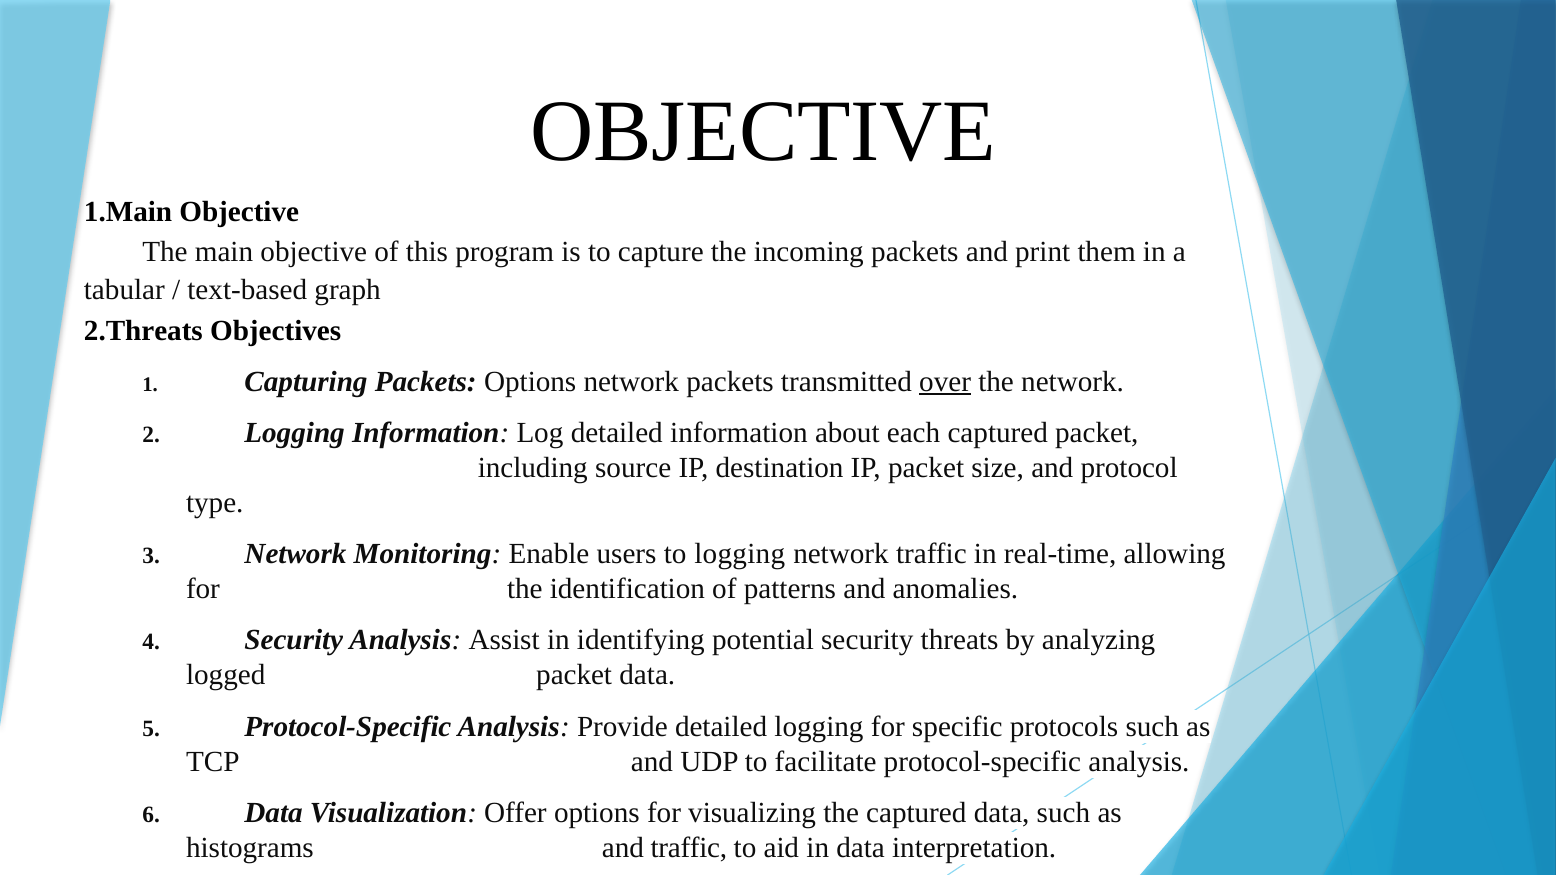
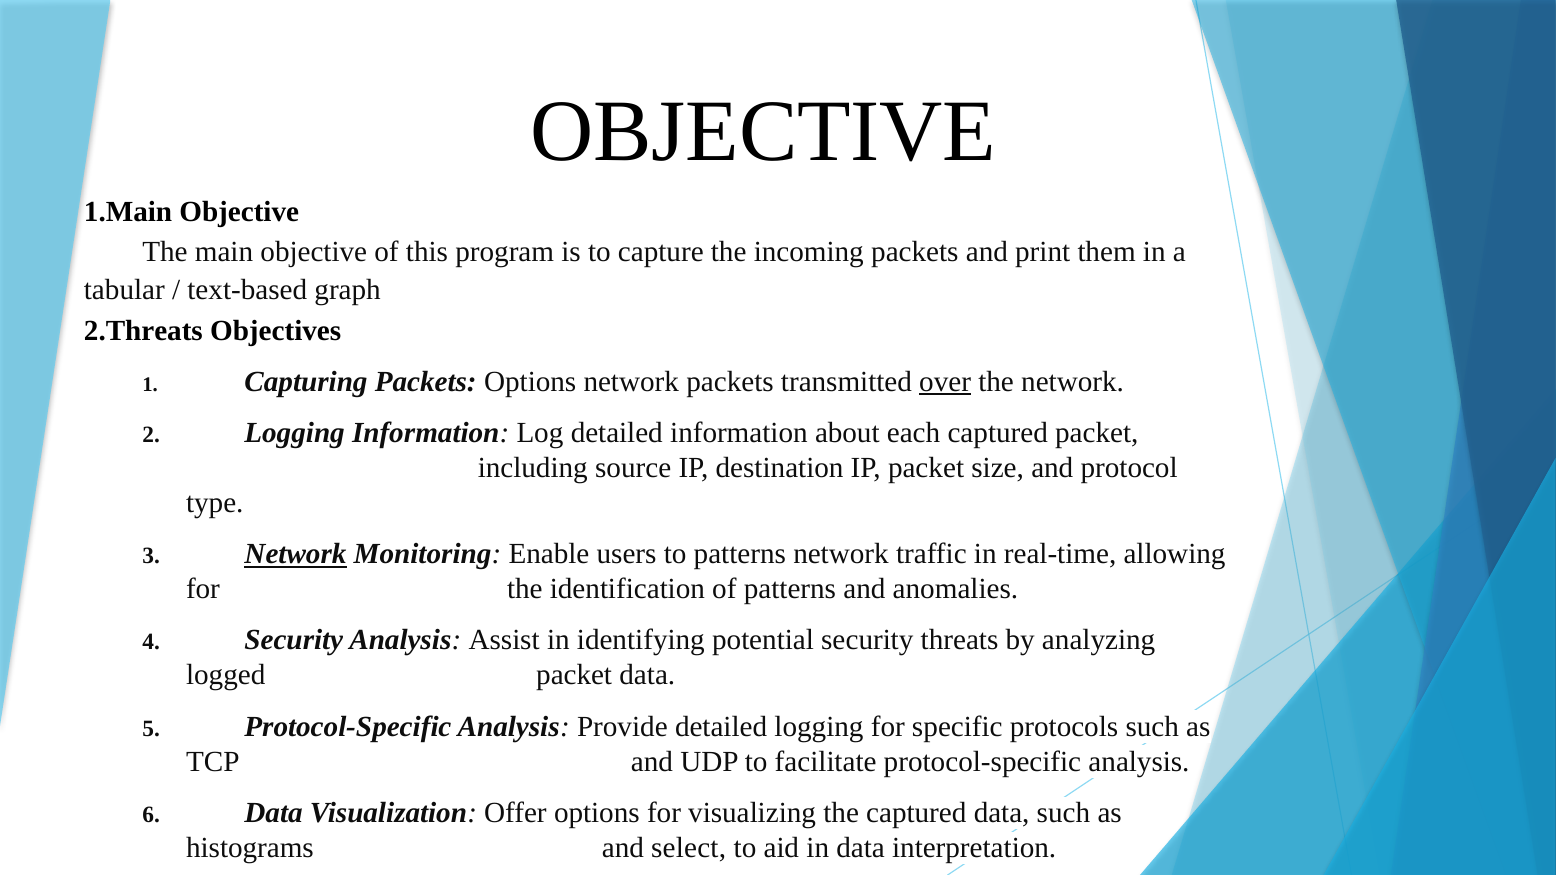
Network underline: none -> present (295, 554)
to logging: logging -> patterns (740, 554)
and traffic: traffic -> select (689, 848)
